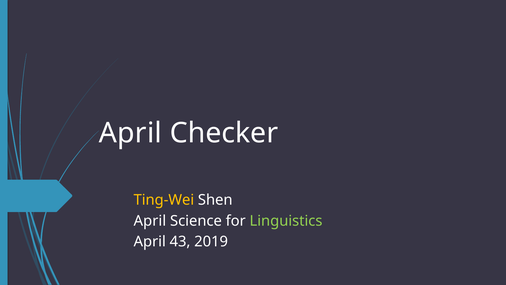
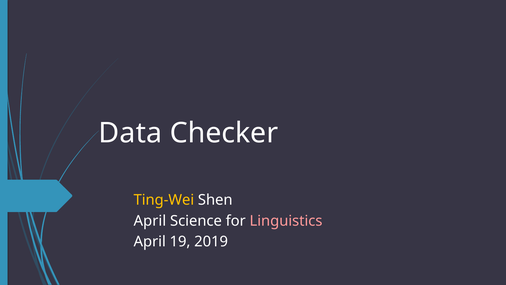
April: April -> Data (130, 133)
Linguistics colour: light green -> pink (286, 221)
43: 43 -> 19 (180, 241)
